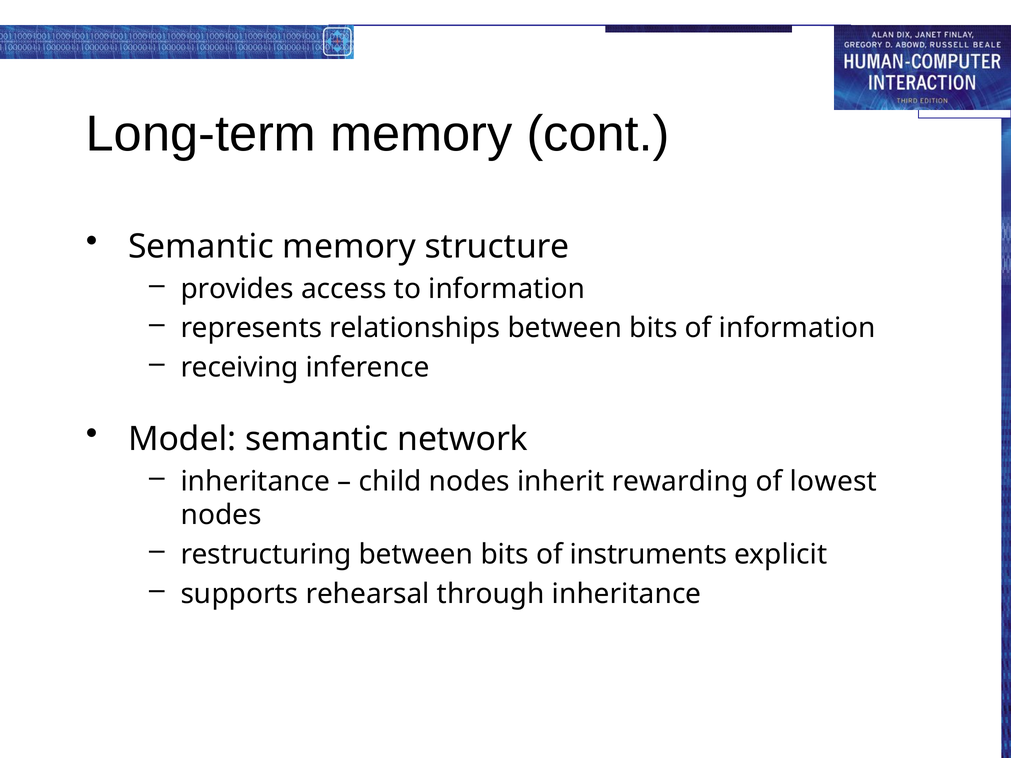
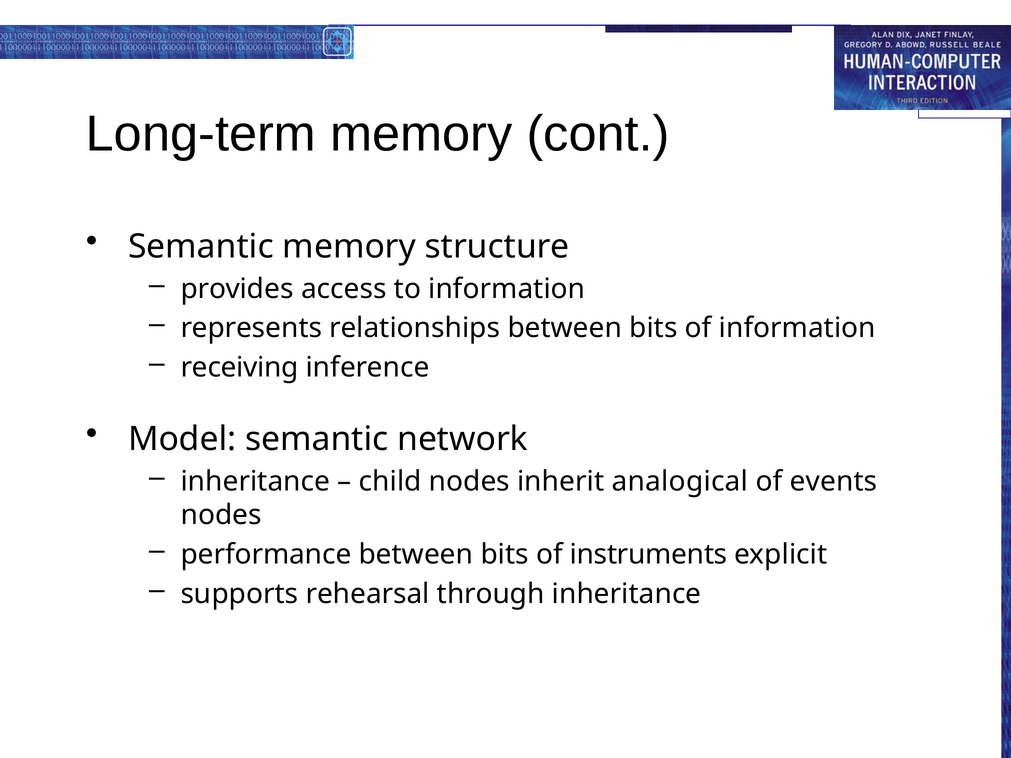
rewarding: rewarding -> analogical (680, 482)
lowest: lowest -> events (834, 482)
restructuring: restructuring -> performance (266, 555)
